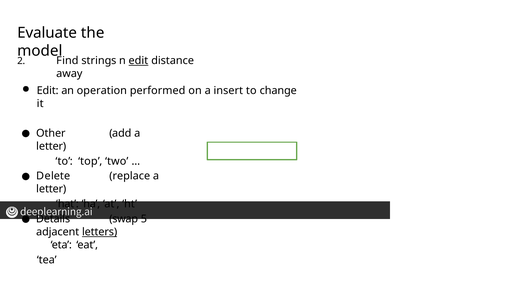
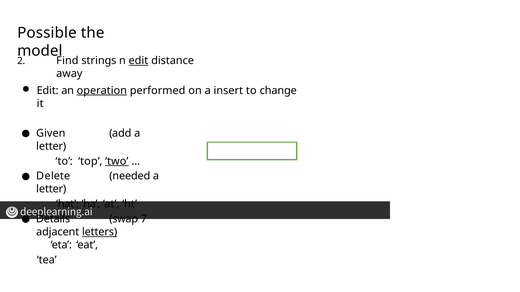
Evaluate: Evaluate -> Possible (47, 33)
operation underline: none -> present (102, 91)
Other: Other -> Given (51, 133)
two underline: none -> present (117, 161)
replace: replace -> needed (130, 176)
5: 5 -> 7 (144, 219)
